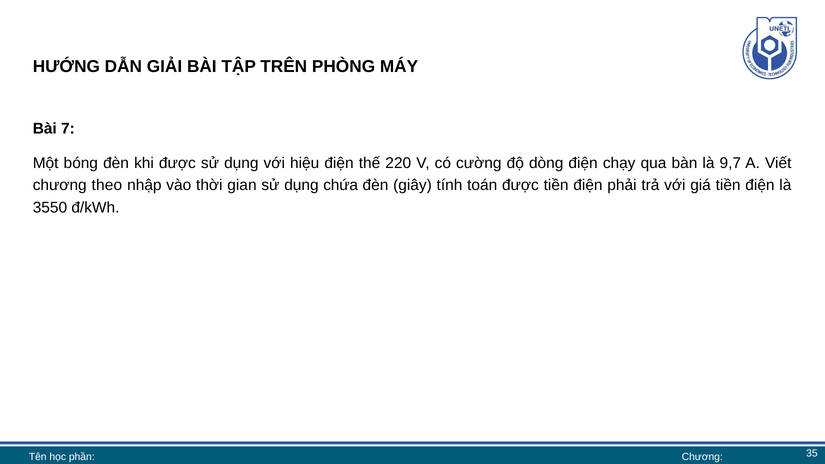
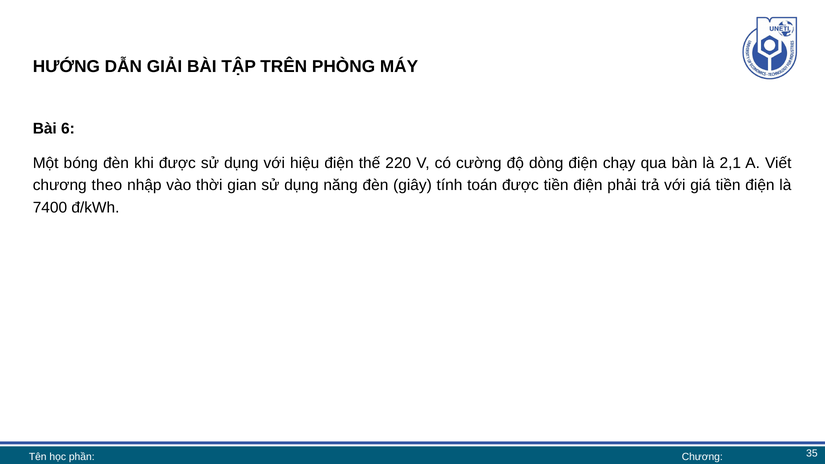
7: 7 -> 6 (68, 128)
9,7: 9,7 -> 2,1 (730, 163)
chứa: chứa -> năng (341, 185)
3550: 3550 -> 7400 (50, 208)
